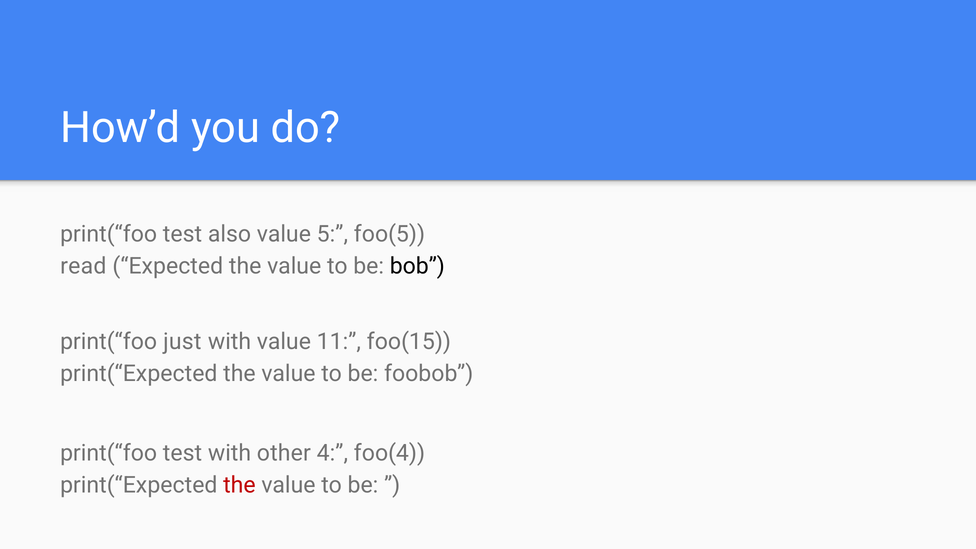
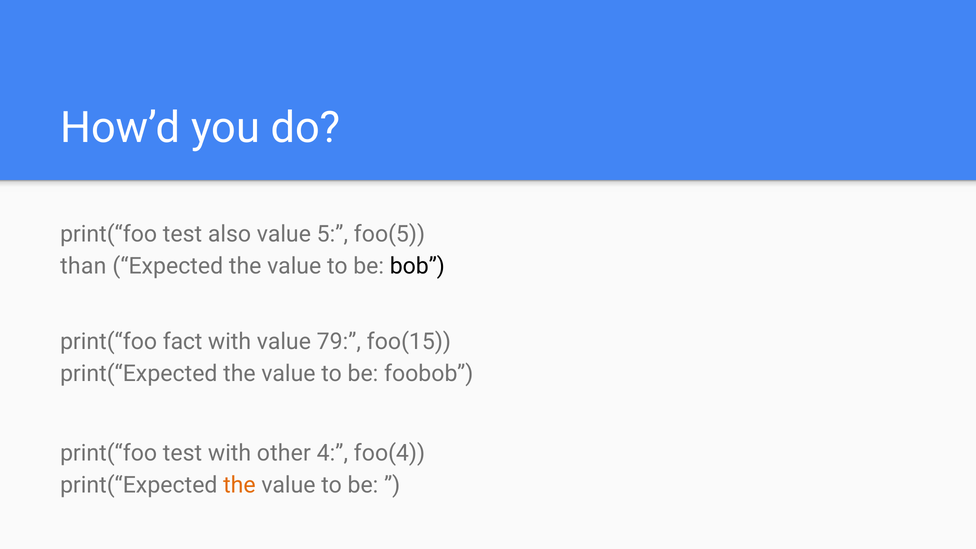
read: read -> than (83, 266)
just: just -> fact (183, 342)
11: 11 -> 79 (339, 342)
the colour: red -> orange (239, 485)
